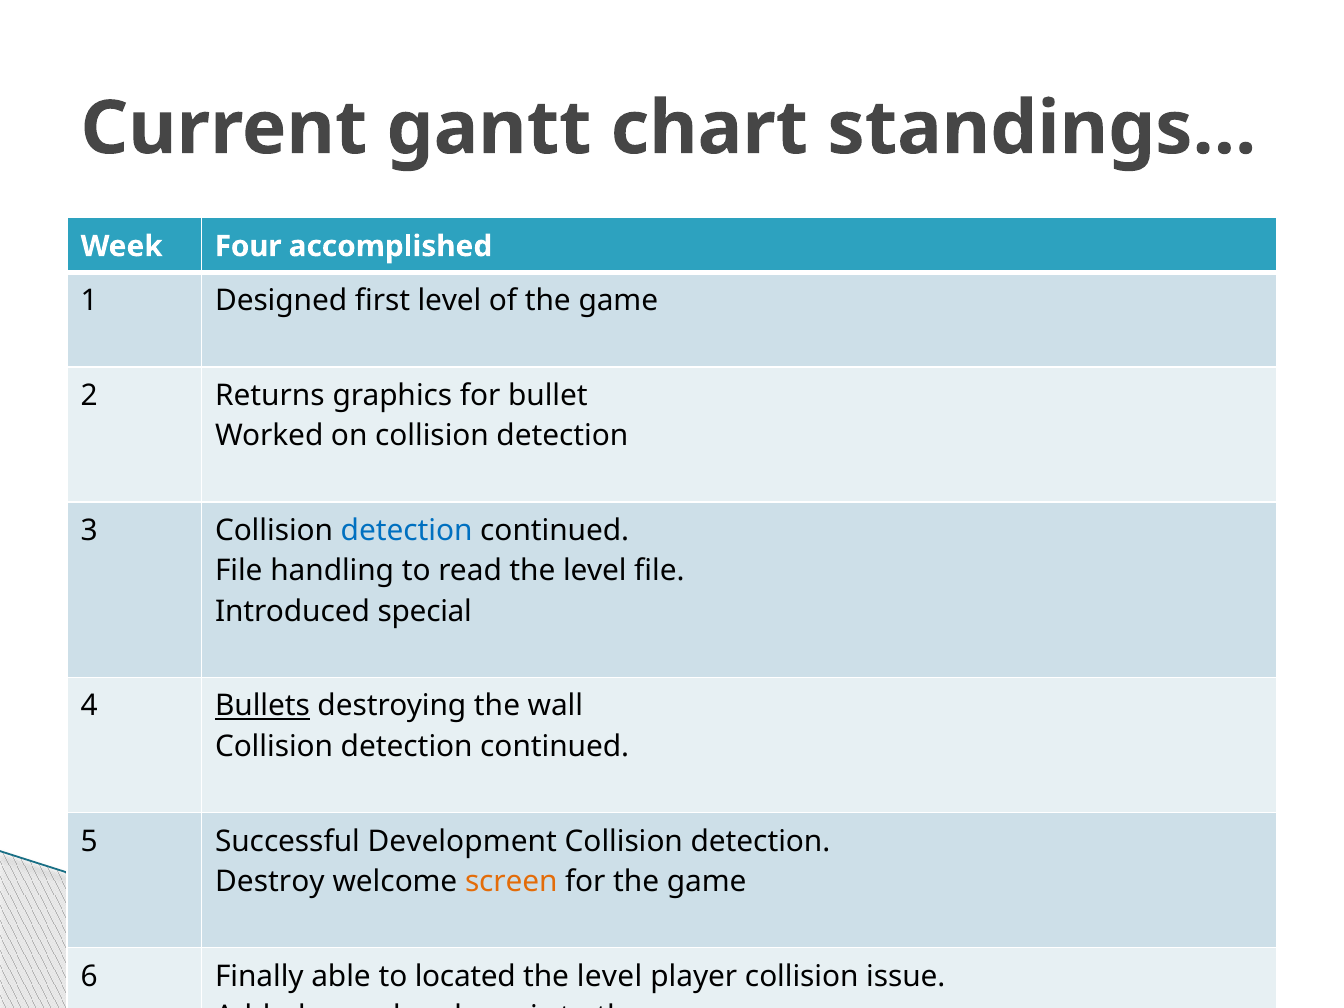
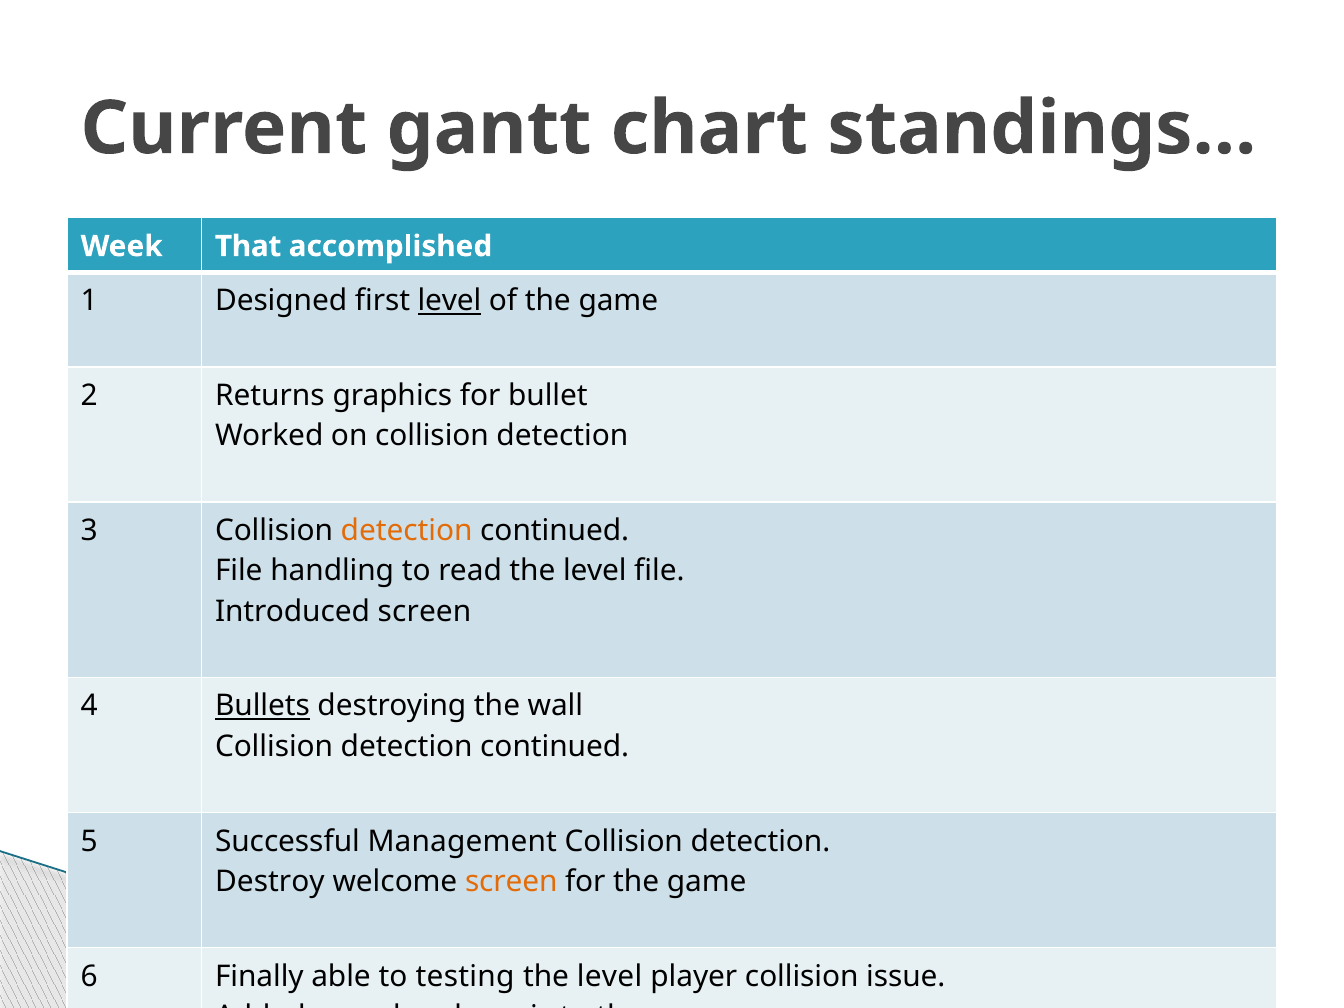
Four: Four -> That (248, 246)
level underline: none -> present (449, 301)
detection colour: blue -> orange (407, 531)
Introduced special: special -> screen (425, 612)
Development: Development -> Management (462, 841)
located: located -> testing (465, 976)
